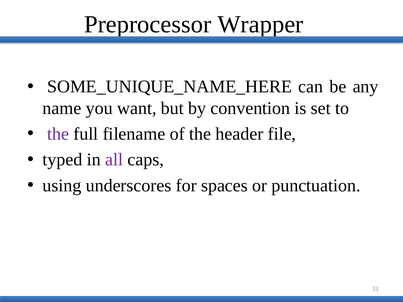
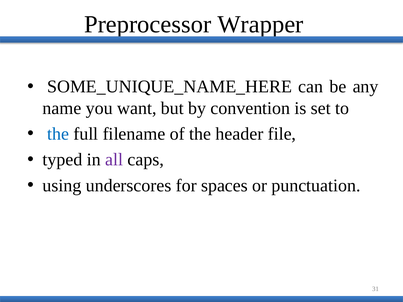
the colour: purple -> blue (58, 134)
